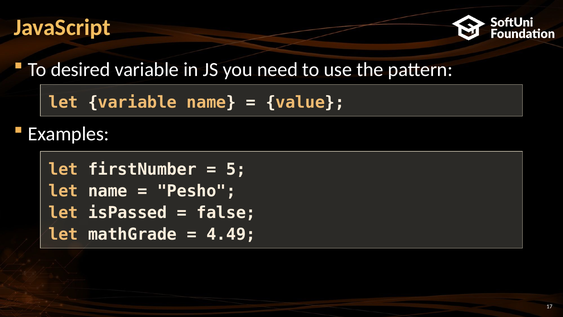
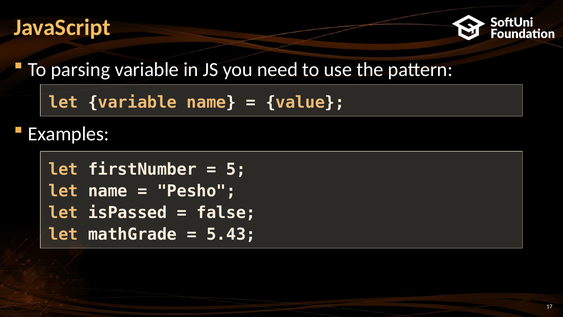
desired: desired -> parsing (80, 69)
4.49: 4.49 -> 5.43 (231, 234)
